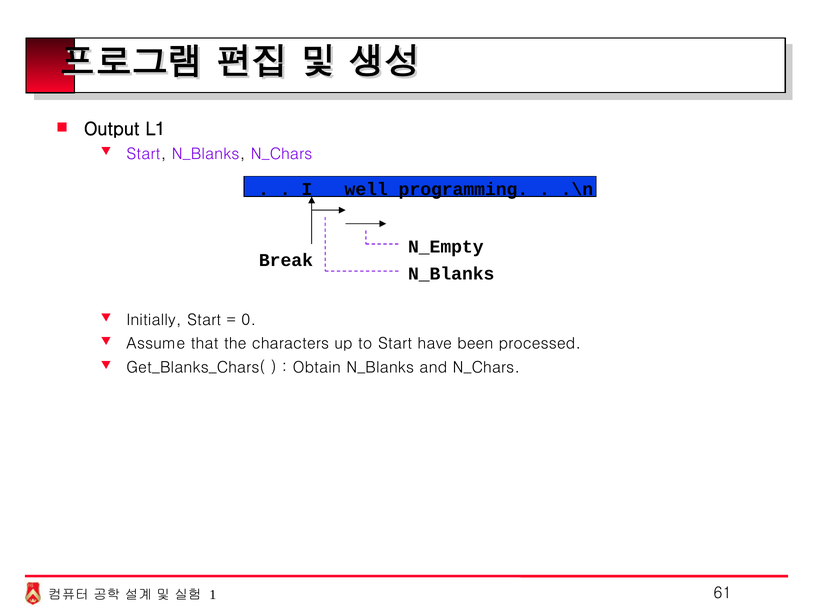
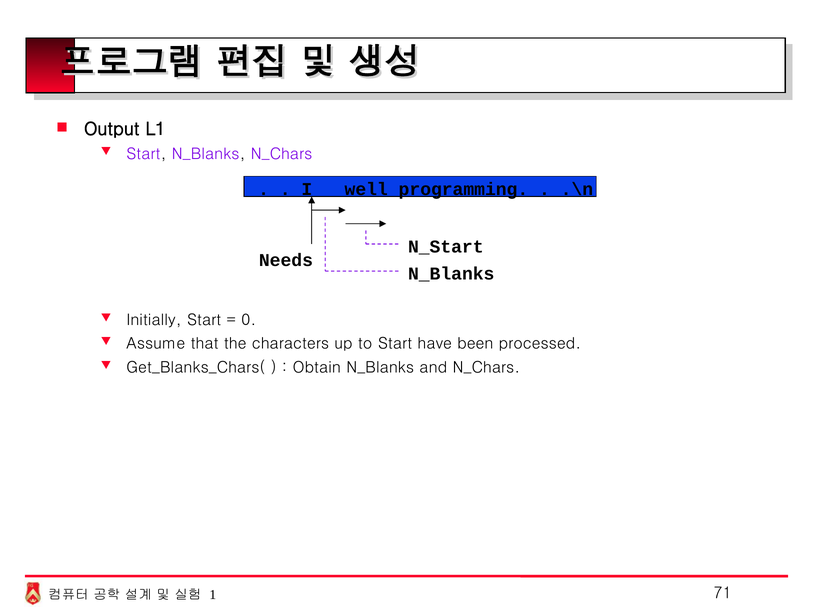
N_Empty: N_Empty -> N_Start (446, 246)
Break: Break -> Needs (286, 260)
61: 61 -> 71 (723, 593)
